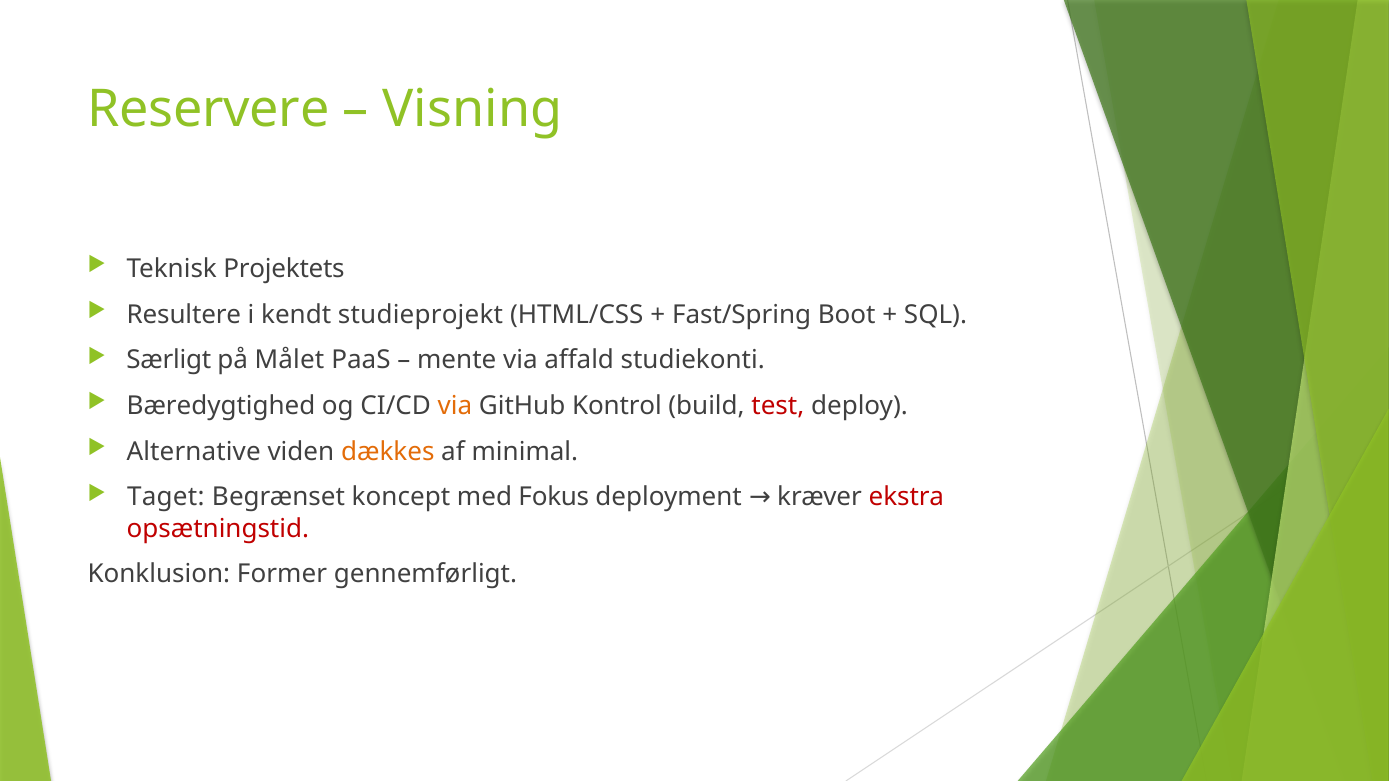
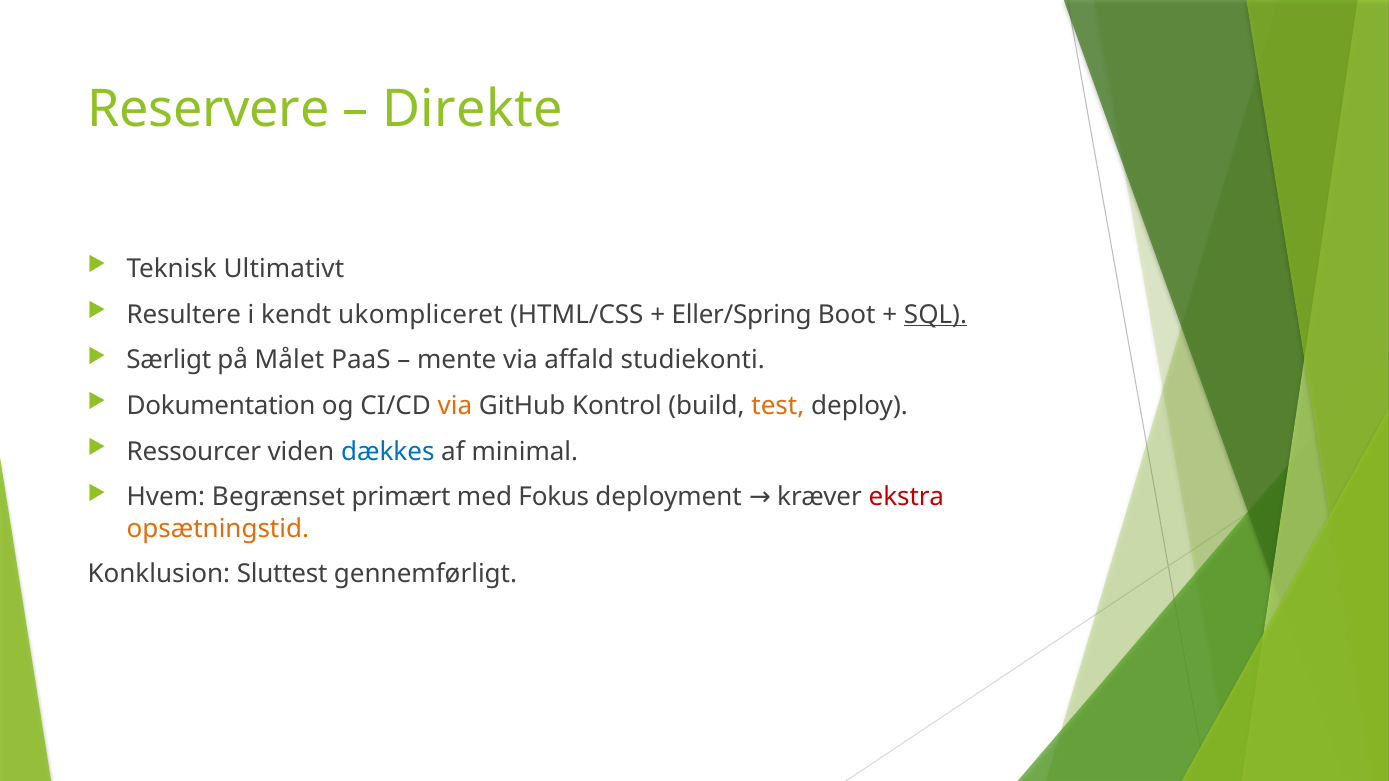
Visning: Visning -> Direkte (472, 110)
Projektets: Projektets -> Ultimativt (284, 269)
studieprojekt: studieprojekt -> ukompliceret (420, 315)
Fast/Spring: Fast/Spring -> Eller/Spring (742, 315)
SQL underline: none -> present (935, 315)
Bæredygtighed: Bæredygtighed -> Dokumentation (221, 406)
test colour: red -> orange (778, 406)
Alternative: Alternative -> Ressourcer (194, 452)
dækkes colour: orange -> blue (388, 452)
Taget: Taget -> Hvem (166, 497)
koncept: koncept -> primært (401, 497)
opsætningstid colour: red -> orange (218, 529)
Former: Former -> Sluttest (282, 574)
